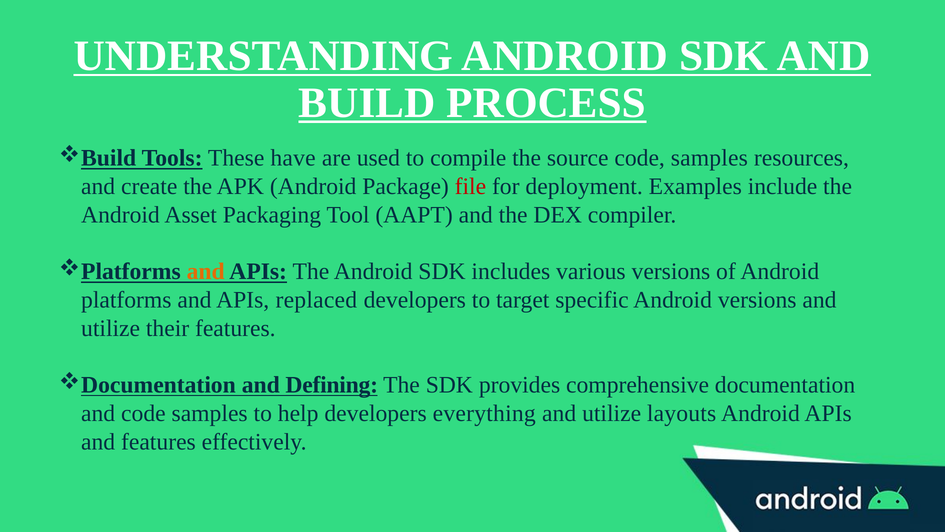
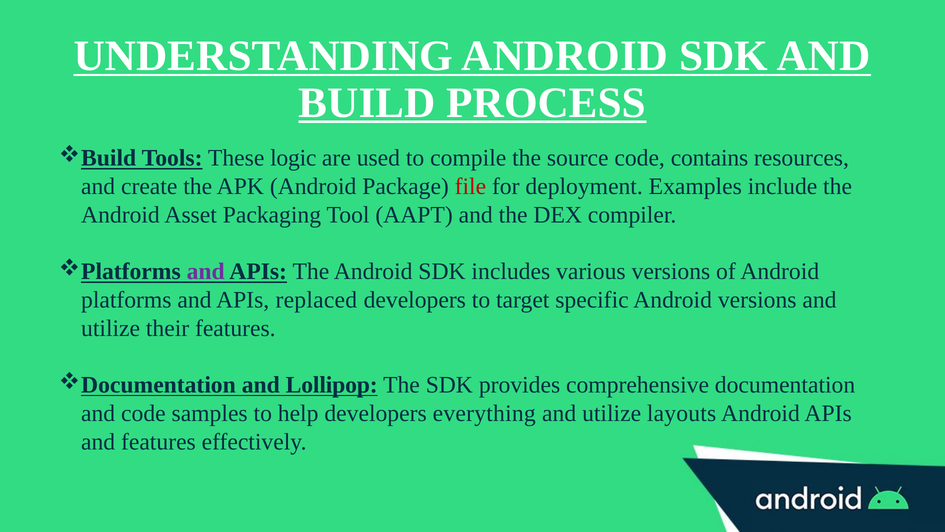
have: have -> logic (293, 158)
source code samples: samples -> contains (710, 158)
and colour: orange -> purple (206, 271)
Defining: Defining -> Lollipop (332, 385)
